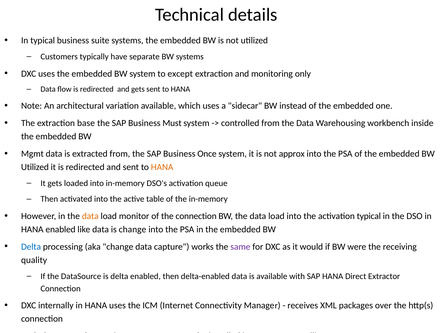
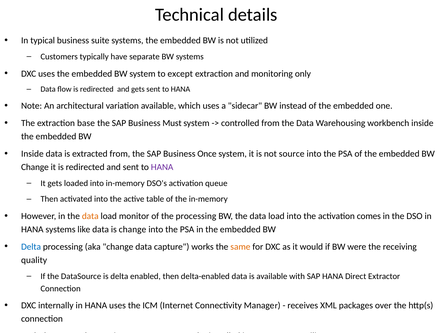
Mgmt: Mgmt -> Inside (32, 154)
approx: approx -> source (292, 154)
Utilized: Utilized -> Change (35, 167)
HANA colour: orange -> purple (162, 167)
the connection: connection -> processing (196, 216)
activation typical: typical -> comes (369, 216)
HANA enabled: enabled -> systems (61, 229)
same colour: purple -> orange (240, 247)
